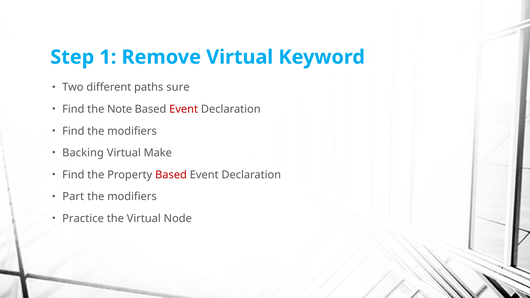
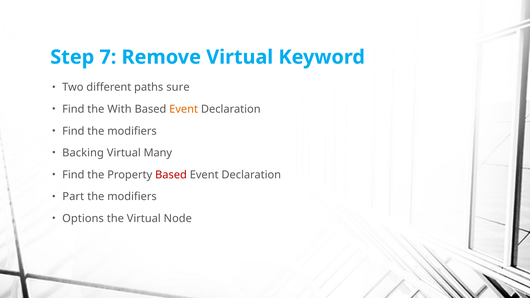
1: 1 -> 7 (108, 57)
Note: Note -> With (119, 109)
Event colour: red -> orange (184, 109)
Make: Make -> Many (158, 153)
Practice: Practice -> Options (83, 219)
